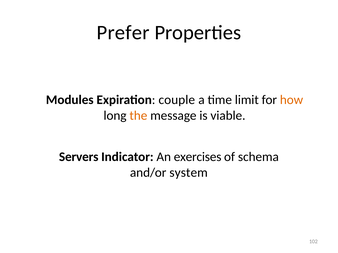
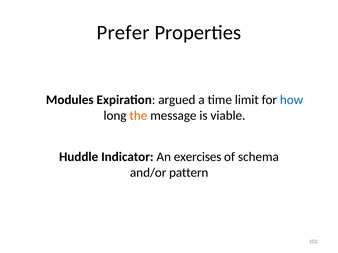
couple: couple -> argued (177, 100)
how colour: orange -> blue (292, 100)
Servers: Servers -> Huddle (79, 157)
system: system -> pattern (189, 173)
